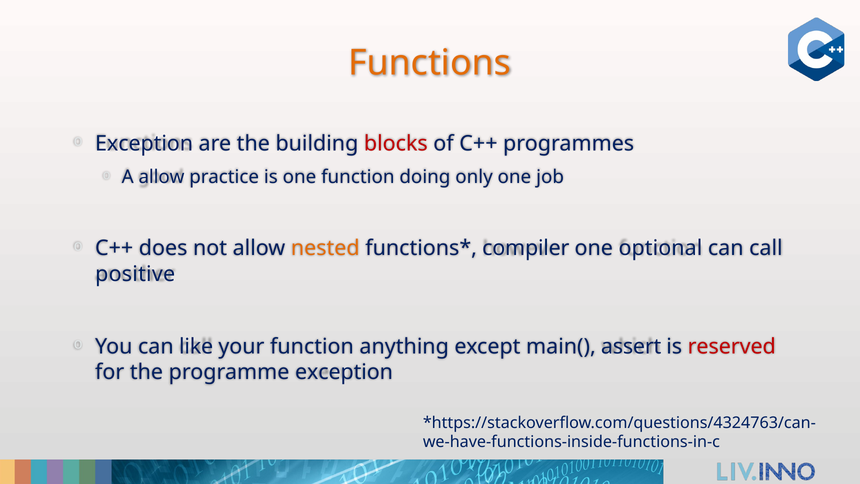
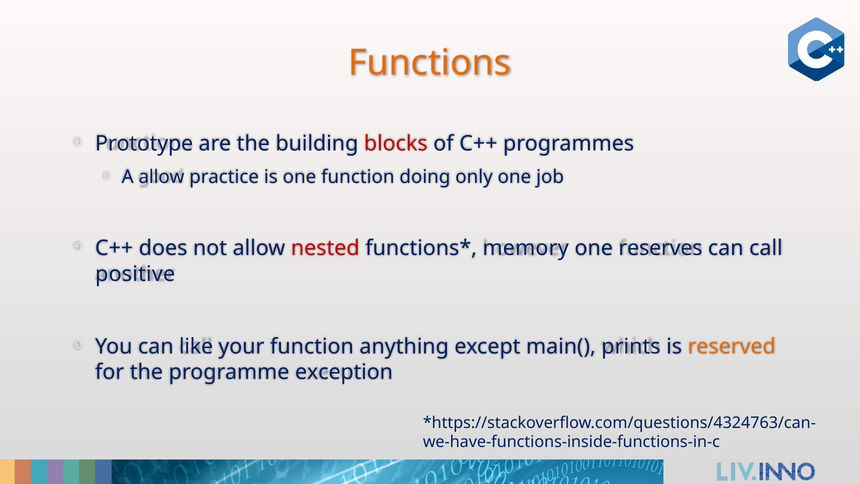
Exception: Exception -> Prototype (144, 143)
nested colour: orange -> red (325, 248)
compiler: compiler -> memory (526, 248)
optional: optional -> reserves (661, 248)
assert: assert -> prints (631, 346)
reserved colour: red -> orange (732, 346)
